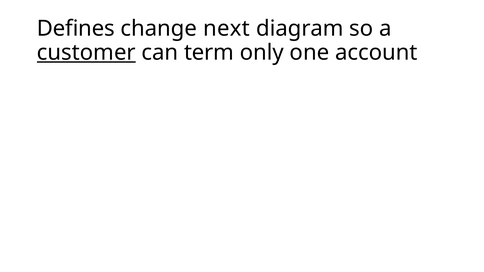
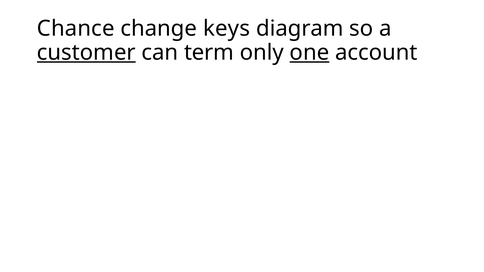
Defines: Defines -> Chance (76, 29)
next: next -> keys (226, 29)
one underline: none -> present (309, 53)
